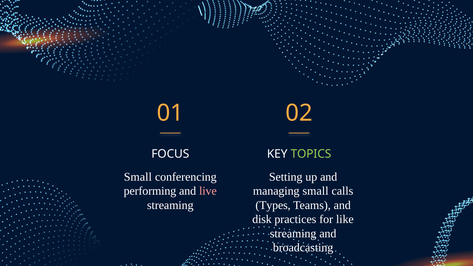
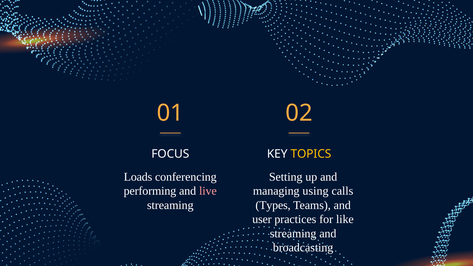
TOPICS colour: light green -> yellow (311, 154)
Small: Small -> Loads (138, 177)
managing small: small -> using (316, 191)
disk: disk -> user (262, 219)
